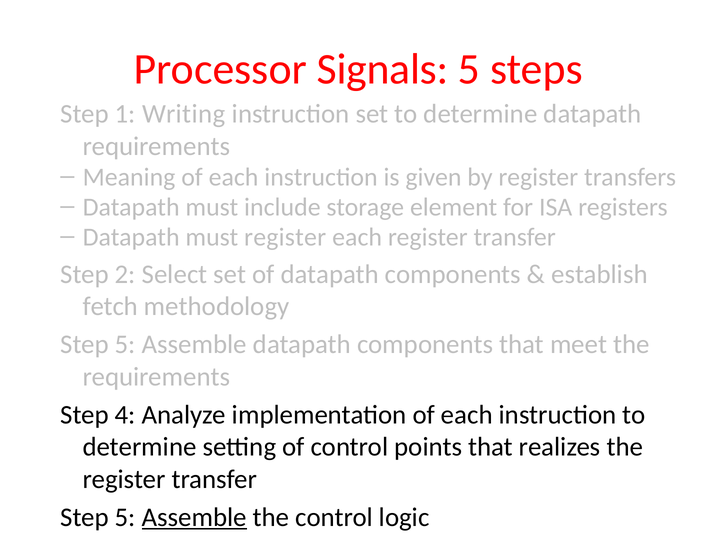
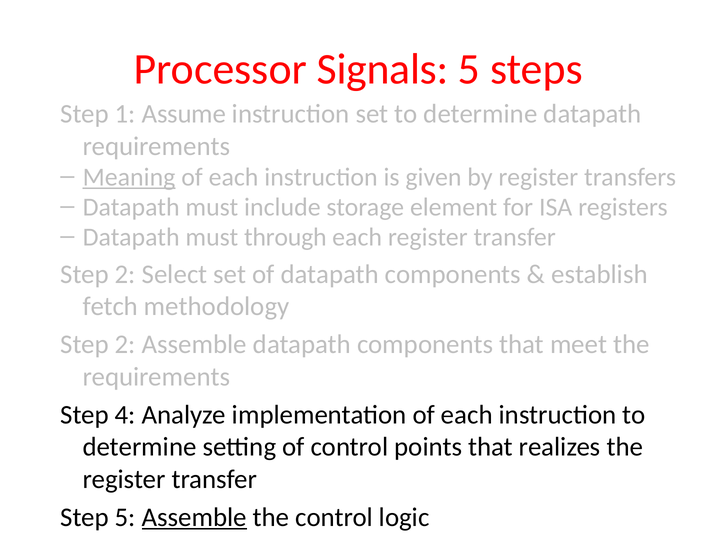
Writing: Writing -> Assume (184, 114)
Meaning underline: none -> present (129, 177)
must register: register -> through (285, 237)
5: 5 -> 2 (125, 344)
